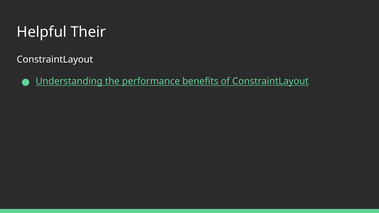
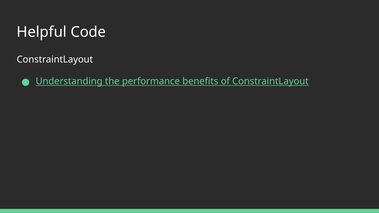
Their: Their -> Code (88, 32)
